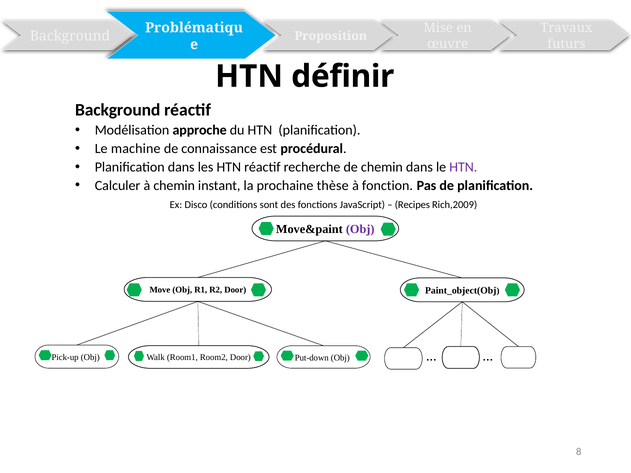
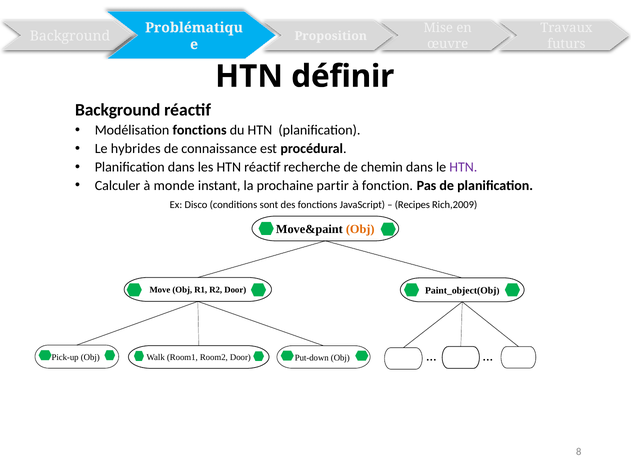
Modélisation approche: approche -> fonctions (200, 130)
machine: machine -> hybrides (136, 149)
à chemin: chemin -> monde (174, 186)
thèse: thèse -> partir (333, 186)
Obj colour: purple -> orange (360, 229)
